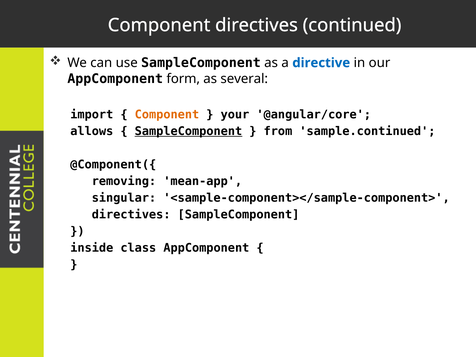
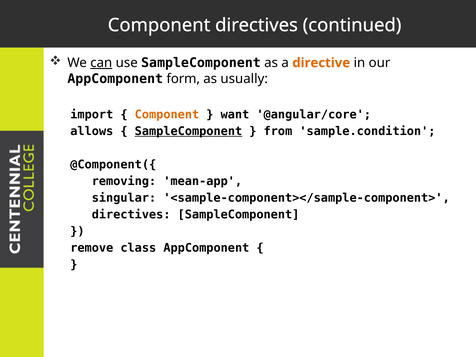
can underline: none -> present (101, 63)
directive colour: blue -> orange (321, 63)
several: several -> usually (244, 79)
your: your -> want (235, 115)
sample.continued: sample.continued -> sample.condition (367, 131)
inside: inside -> remove (92, 248)
